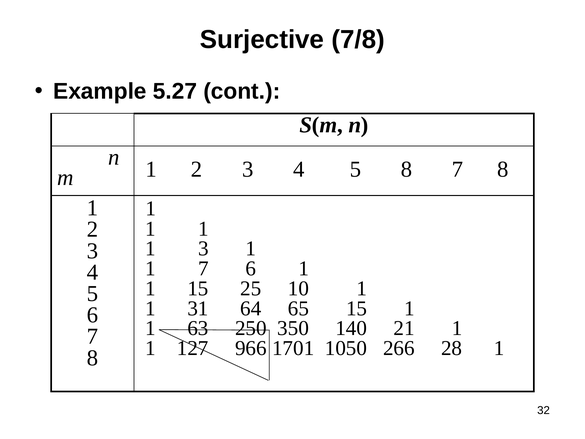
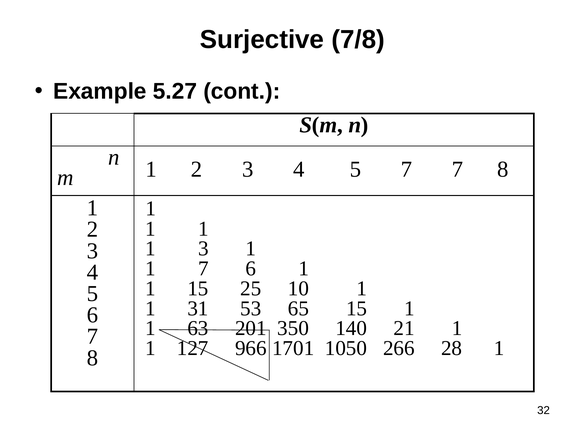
5 8: 8 -> 7 (407, 169)
64: 64 -> 53 (251, 308)
250: 250 -> 201 (251, 328)
